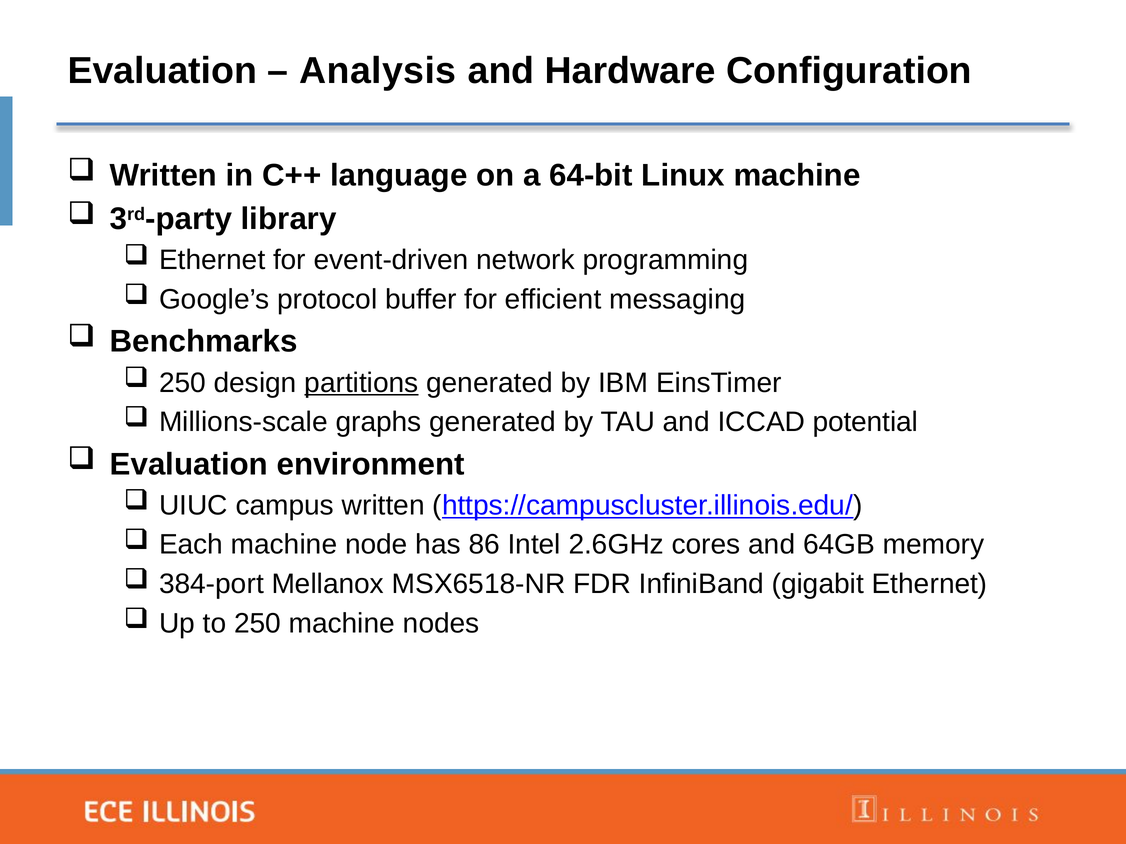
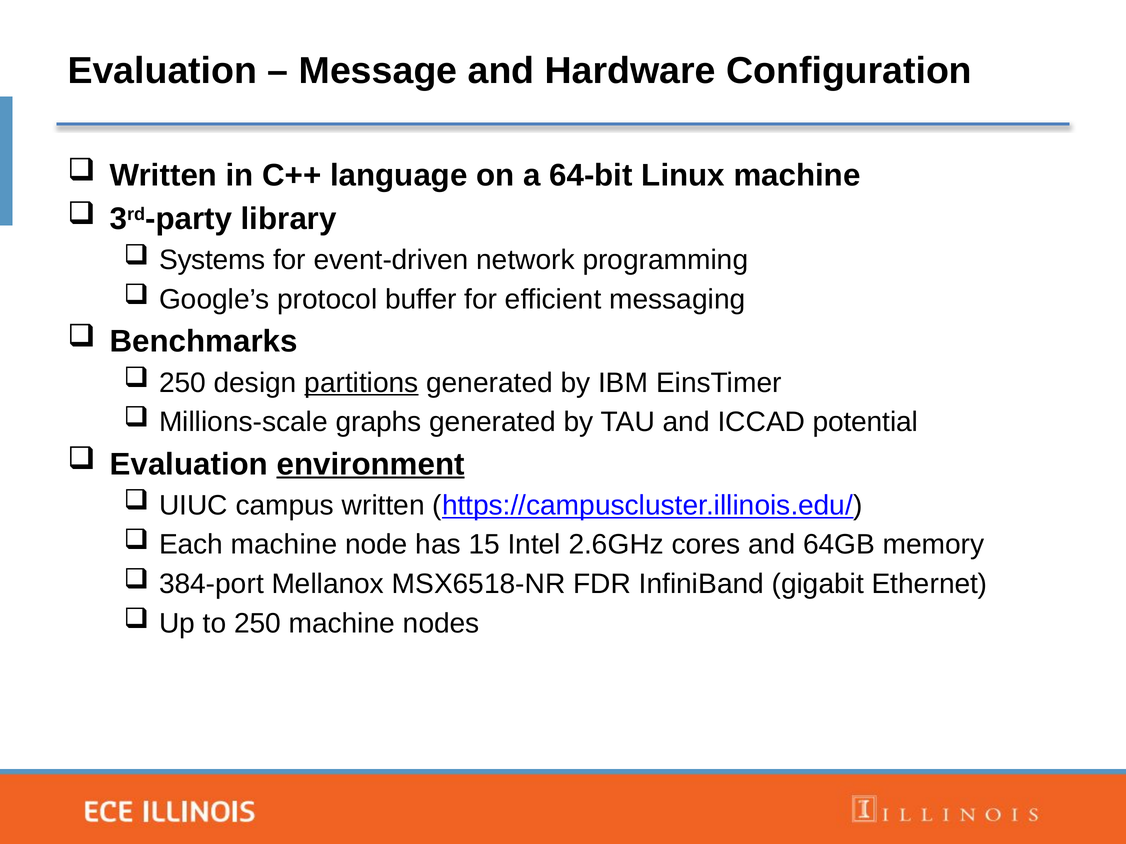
Analysis: Analysis -> Message (378, 71)
Ethernet: Ethernet -> Systems (212, 260)
environment underline: none -> present (371, 464)
86: 86 -> 15 (484, 545)
